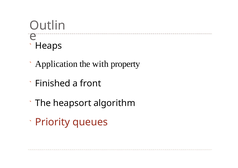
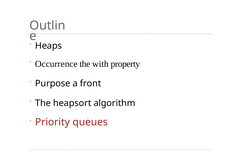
Application: Application -> Occurrence (56, 64)
Finished: Finished -> Purpose (53, 84)
